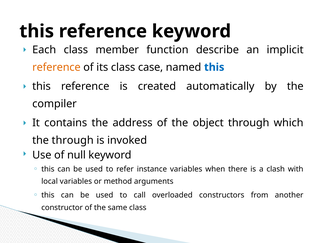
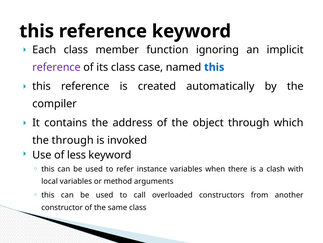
describe: describe -> ignoring (217, 50)
reference colour: orange -> purple (56, 67)
null: null -> less (76, 154)
